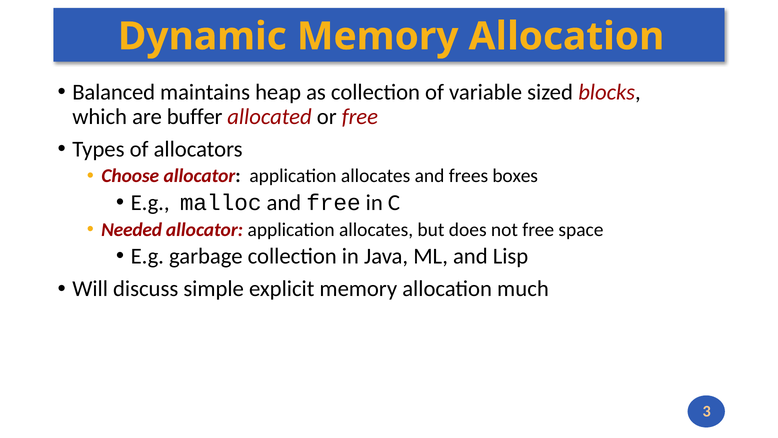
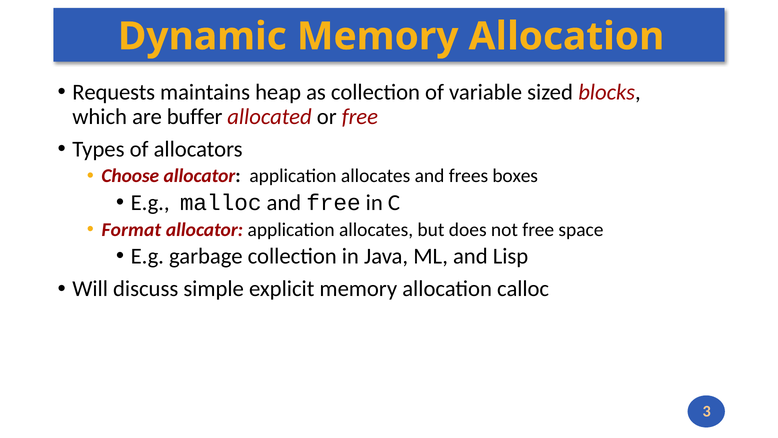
Balanced: Balanced -> Requests (114, 92)
Needed: Needed -> Format (131, 229)
much: much -> calloc (523, 289)
